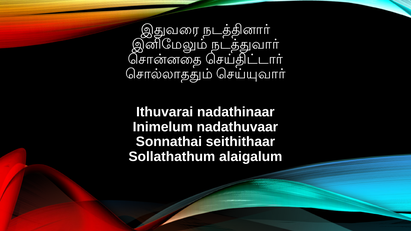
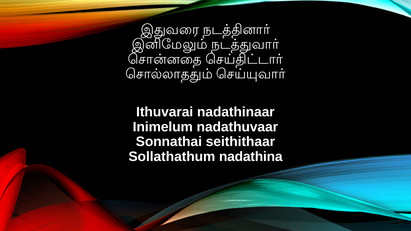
alaigalum: alaigalum -> nadathina (251, 157)
